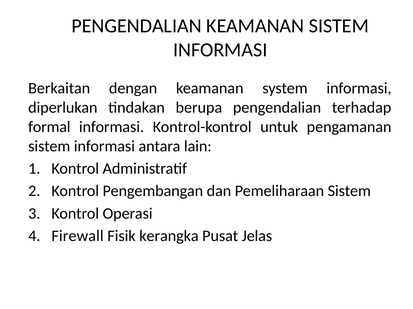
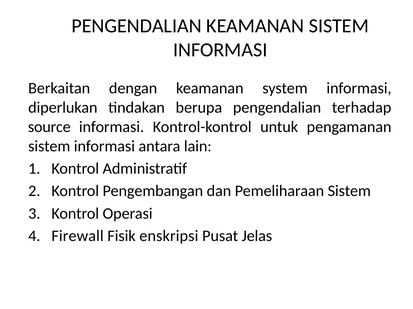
formal: formal -> source (49, 127)
kerangka: kerangka -> enskripsi (169, 236)
